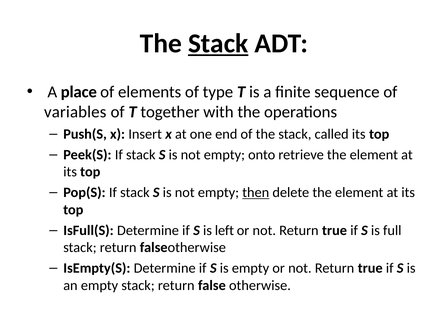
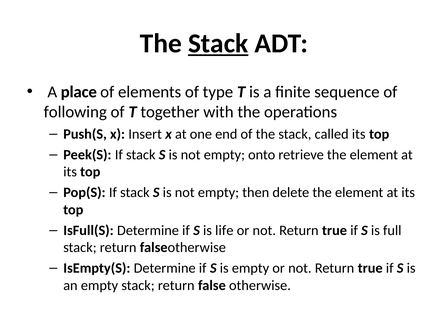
variables: variables -> following (75, 112)
then underline: present -> none (256, 193)
left: left -> life (224, 230)
